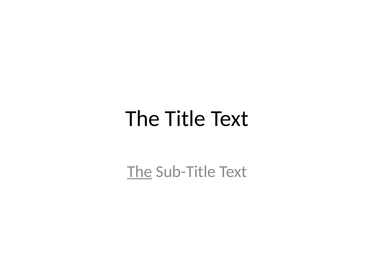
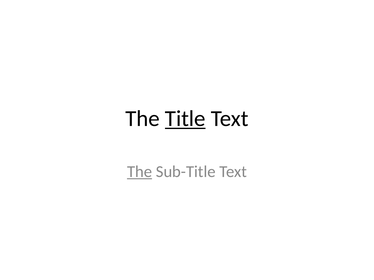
Title underline: none -> present (185, 119)
